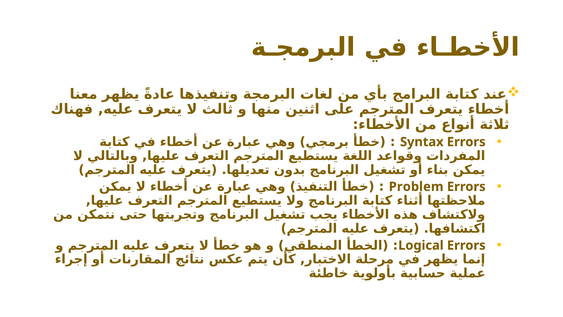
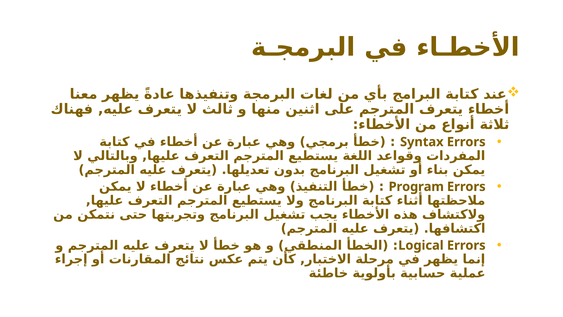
Problem: Problem -> Program (416, 187)
